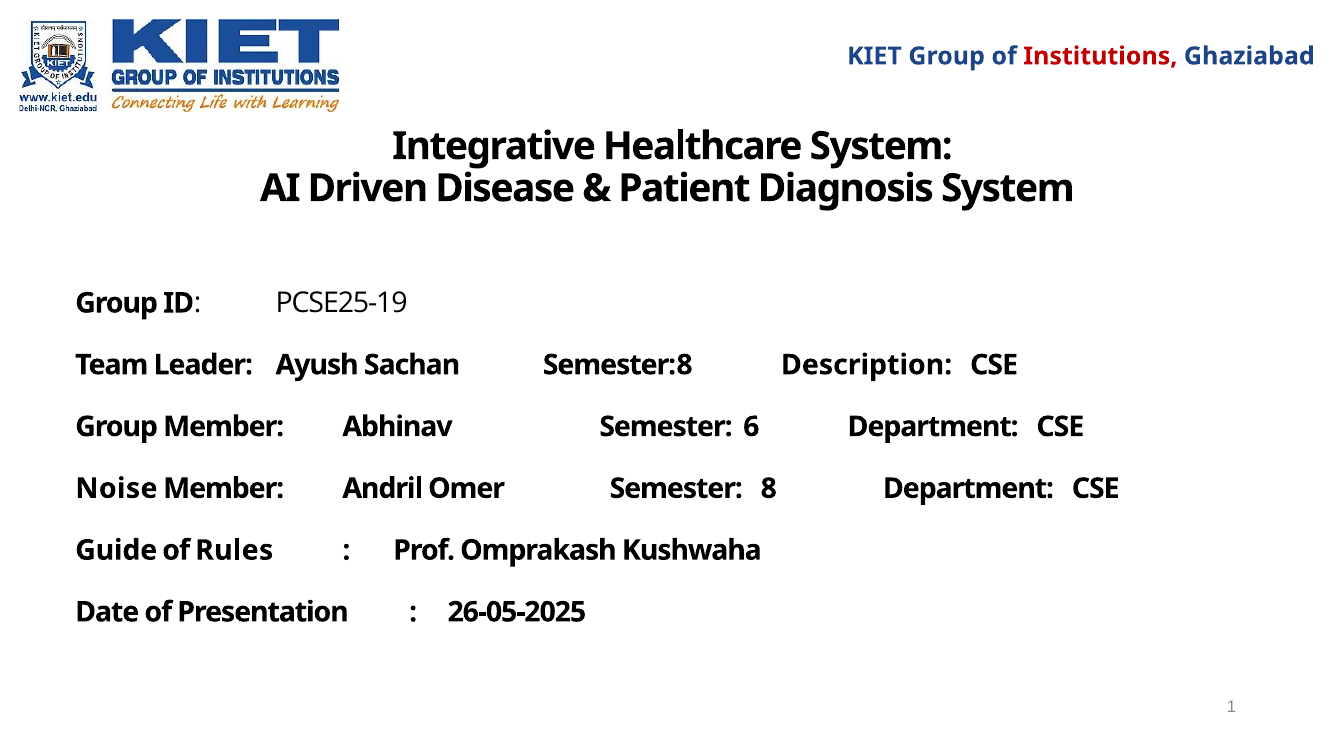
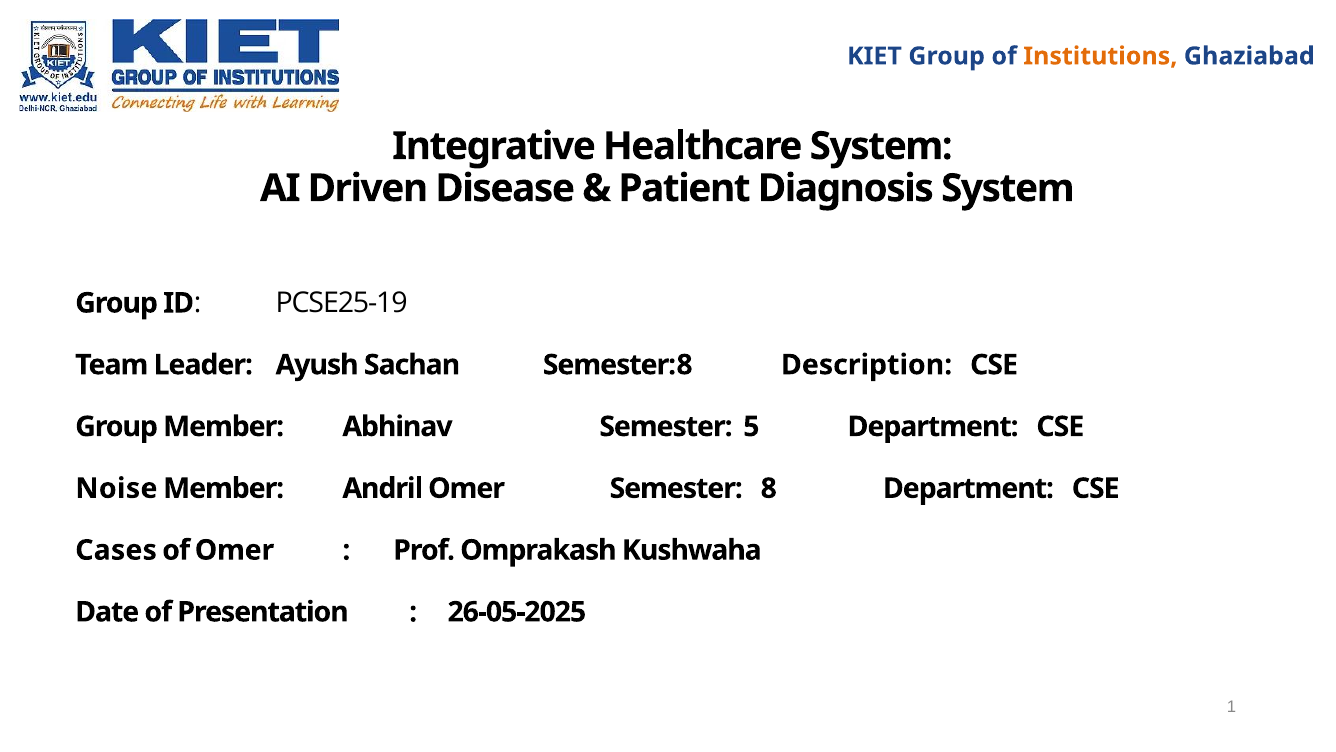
Institutions colour: red -> orange (1100, 56)
6: 6 -> 5 (751, 426)
Guide: Guide -> Cases (116, 550)
of Rules: Rules -> Omer (234, 550)
